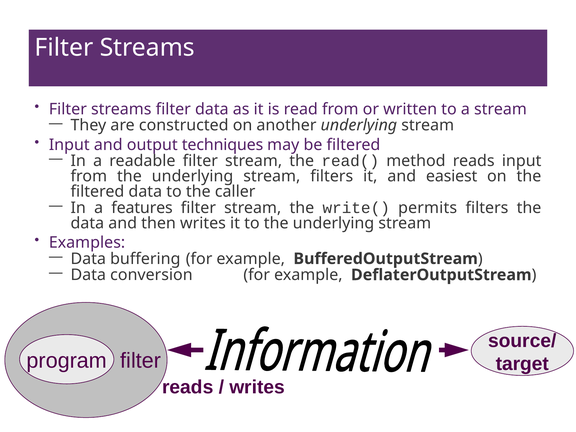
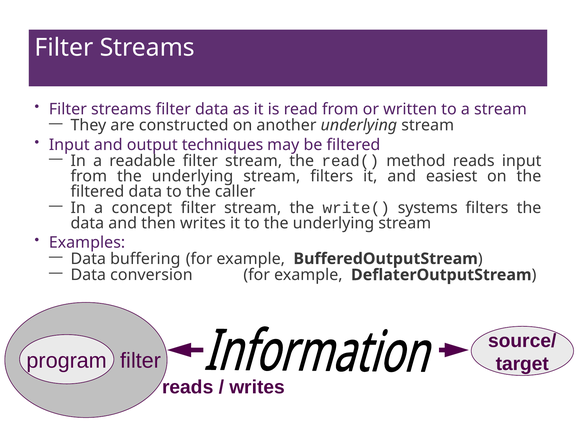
features: features -> concept (142, 208)
permits: permits -> systems (428, 208)
